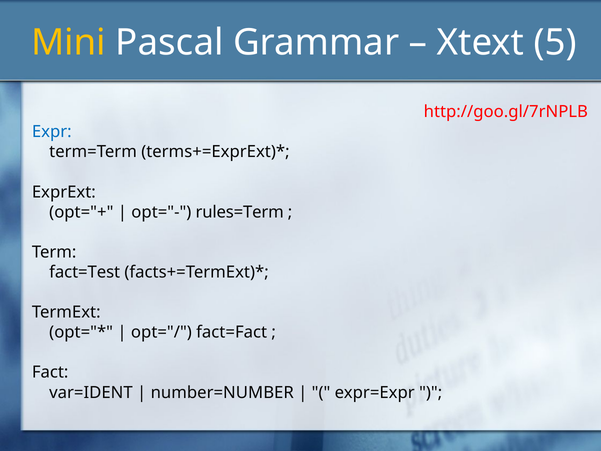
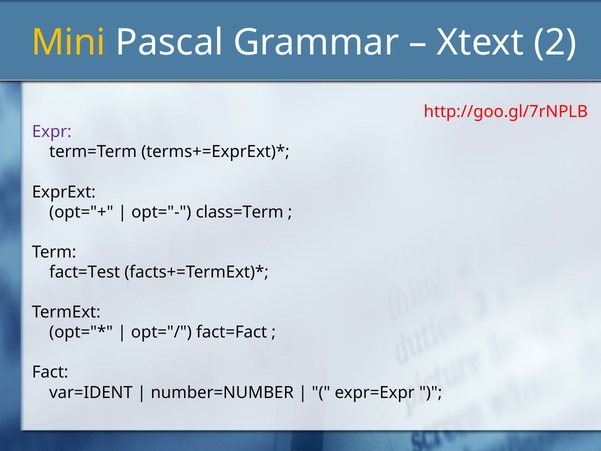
5: 5 -> 2 (555, 43)
Expr colour: blue -> purple (52, 132)
rules=Term: rules=Term -> class=Term (240, 212)
